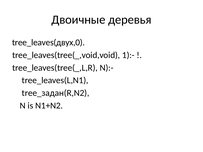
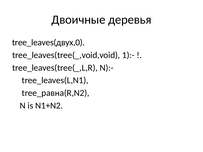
tree_задан(R,N2: tree_задан(R,N2 -> tree_равна(R,N2 (56, 93)
